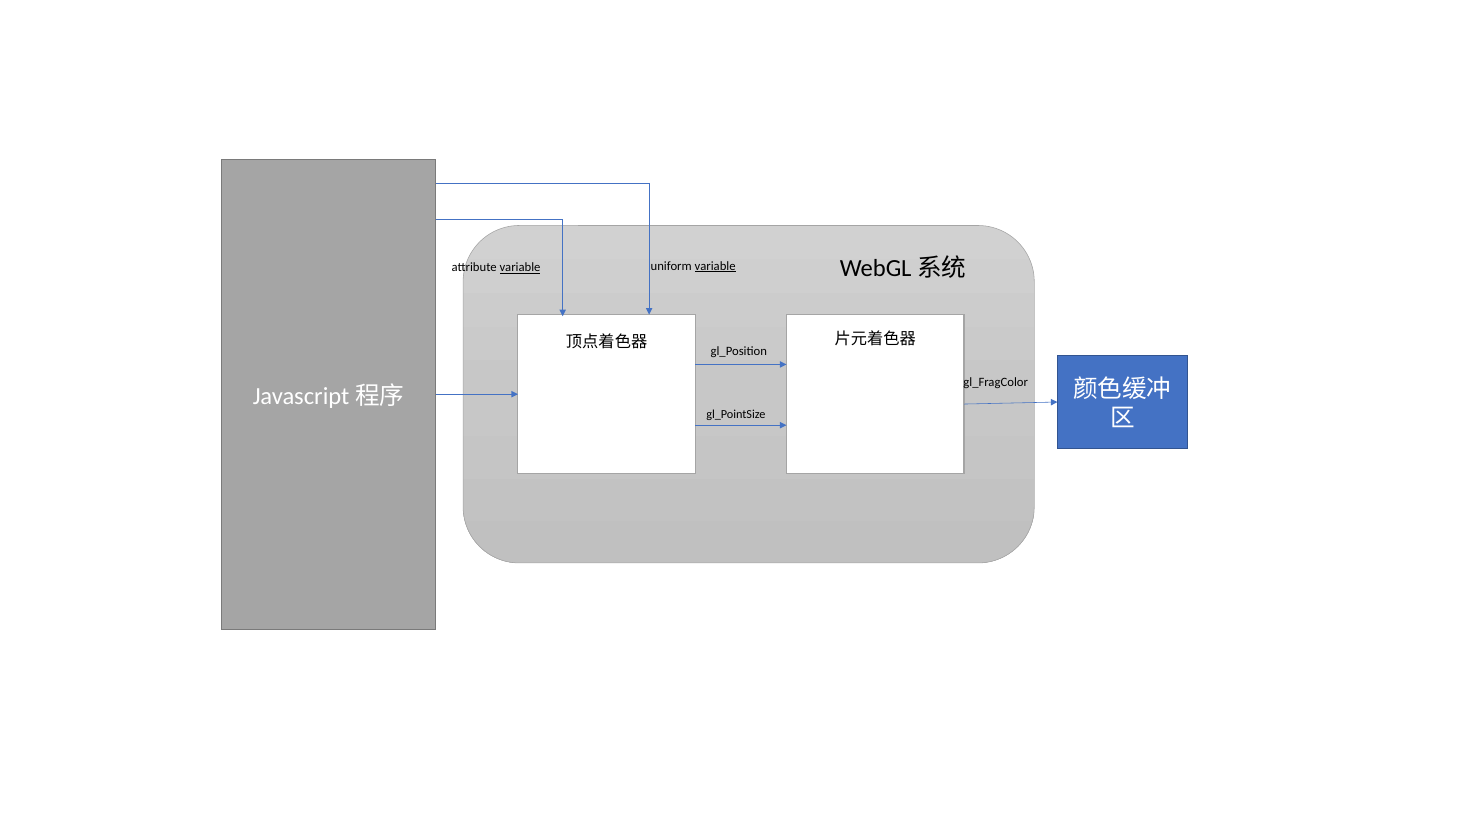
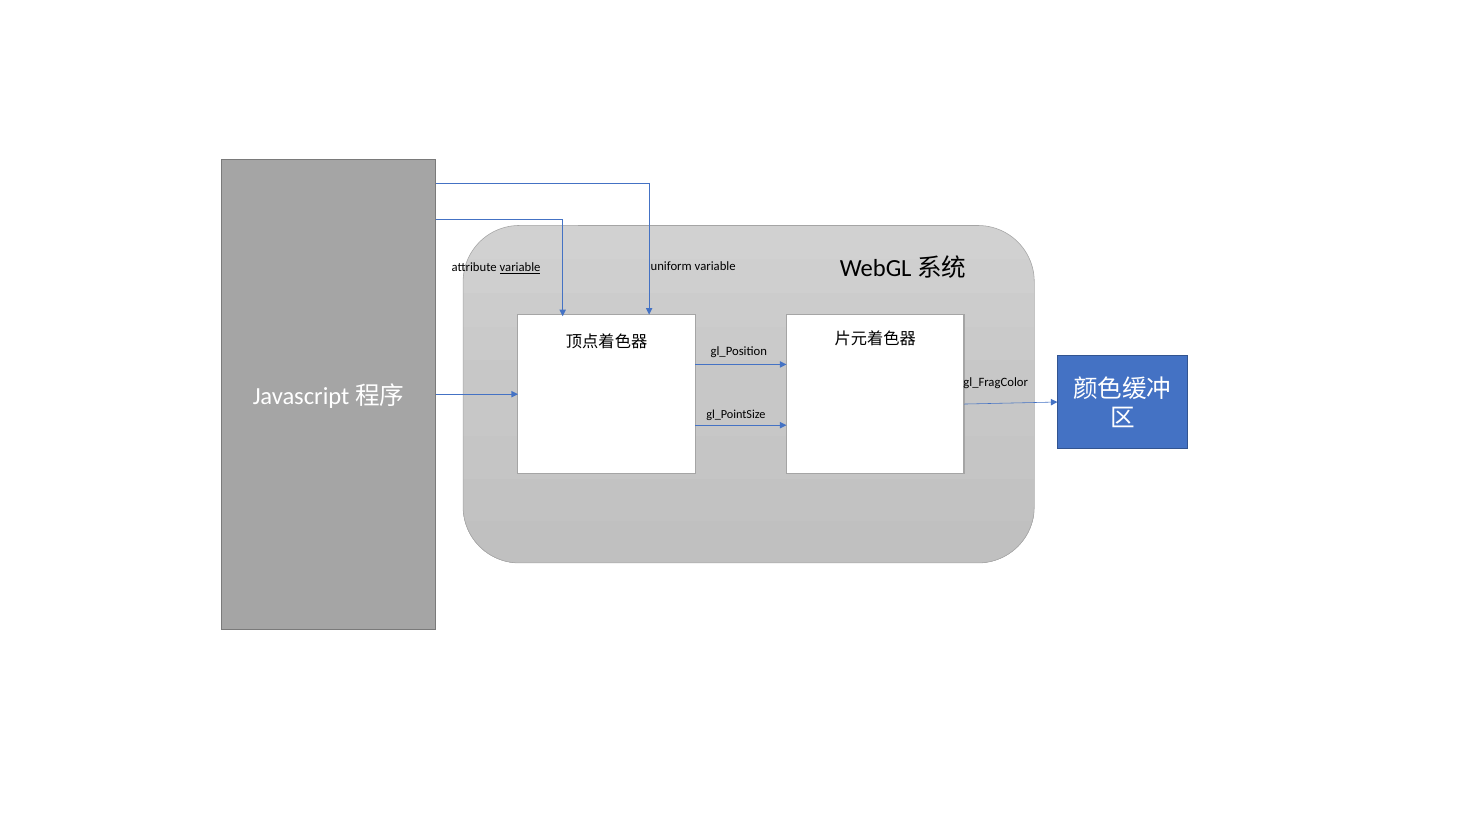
variable underline: present -> none (715, 266)
